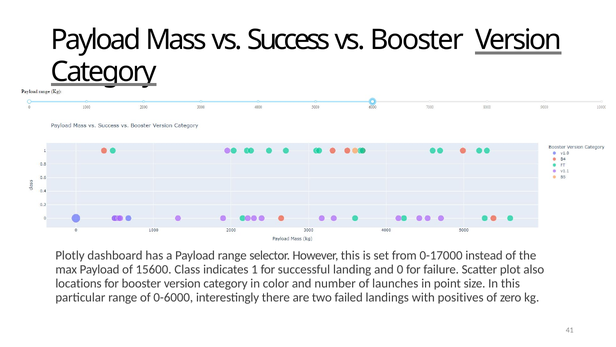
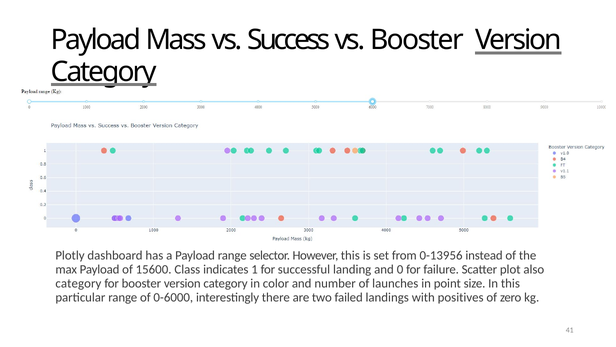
0-17000: 0-17000 -> 0-13956 (441, 255)
locations: locations -> category (78, 283)
